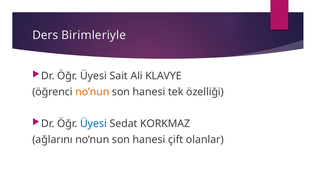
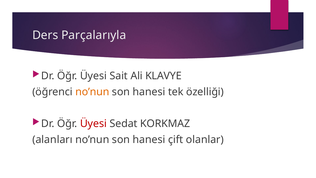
Birimleriyle: Birimleriyle -> Parçalarıyla (94, 35)
Üyesi colour: blue -> red (93, 124)
ağlarını: ağlarını -> alanları (52, 139)
